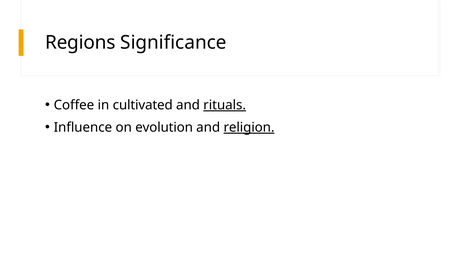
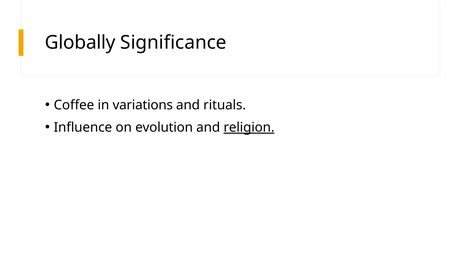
Regions: Regions -> Globally (80, 42)
cultivated: cultivated -> variations (143, 105)
rituals underline: present -> none (225, 105)
